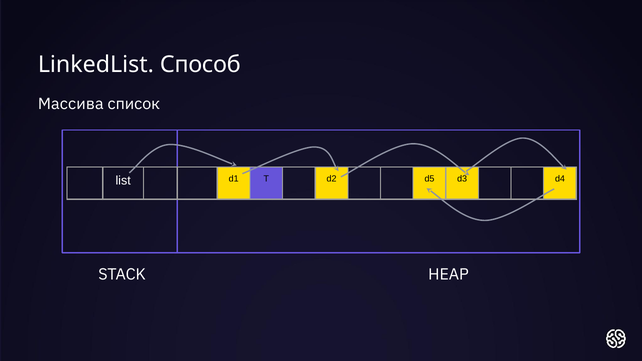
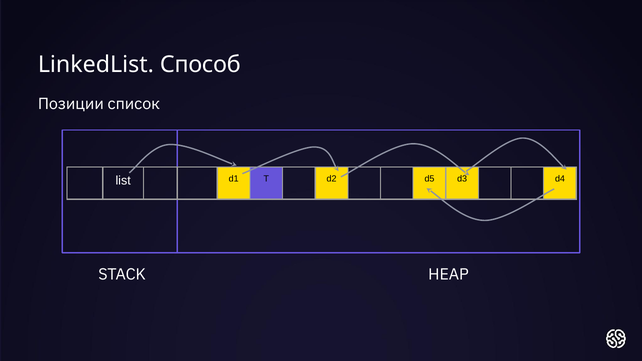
Массива: Массива -> Позиции (71, 104)
